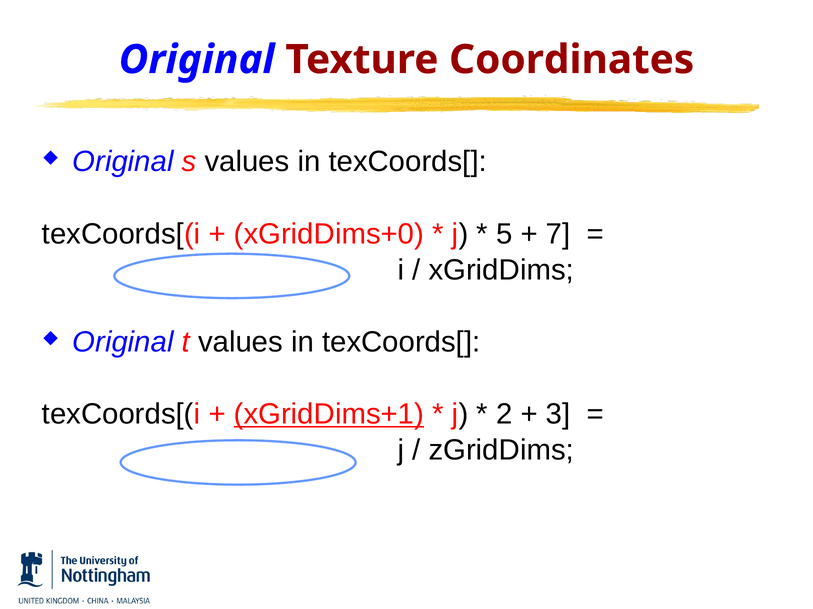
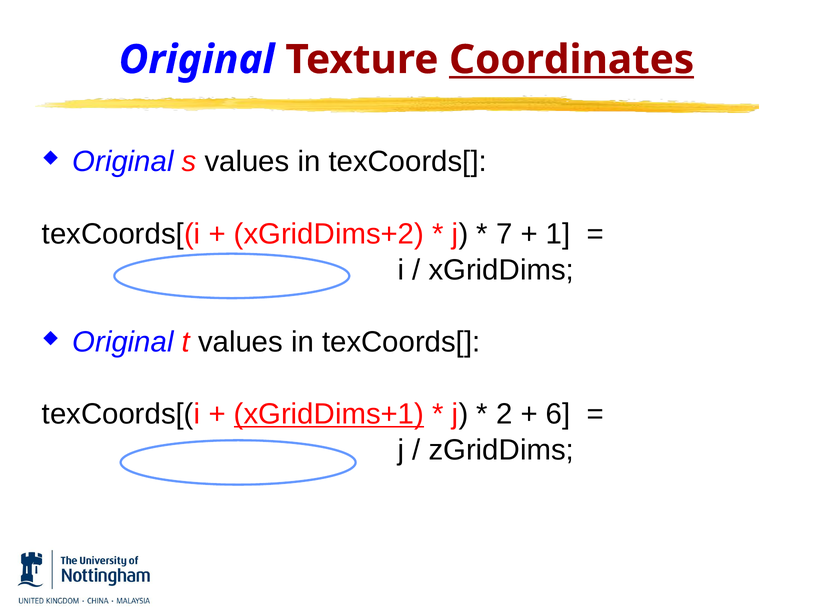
Coordinates underline: none -> present (572, 60)
xGridDims+0: xGridDims+0 -> xGridDims+2 (329, 234)
5: 5 -> 7 (504, 234)
7: 7 -> 1 (558, 234)
3: 3 -> 6 (558, 415)
